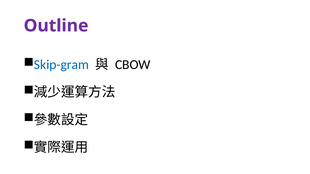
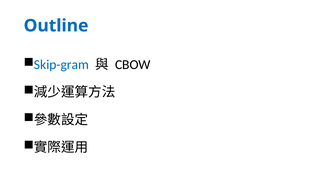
Outline colour: purple -> blue (56, 26)
